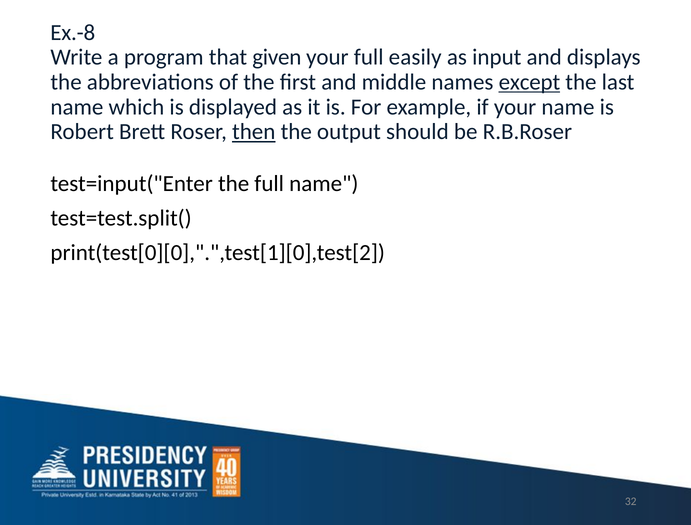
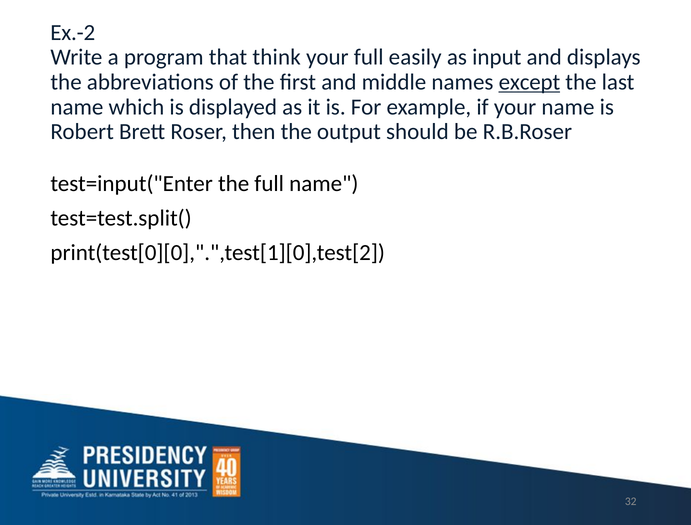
Ex.-8: Ex.-8 -> Ex.-2 (73, 32)
given: given -> think (277, 57)
then underline: present -> none (254, 132)
